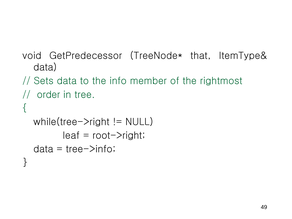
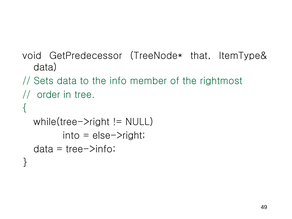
leaf: leaf -> into (71, 135)
root->right: root->right -> else->right (119, 135)
